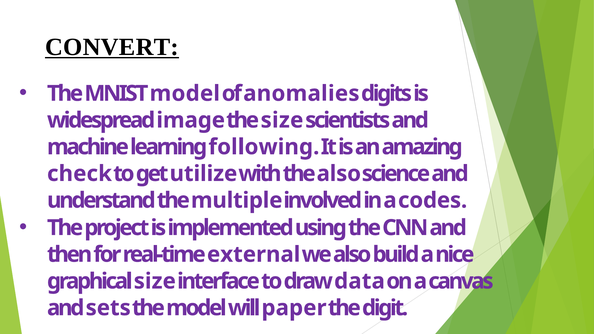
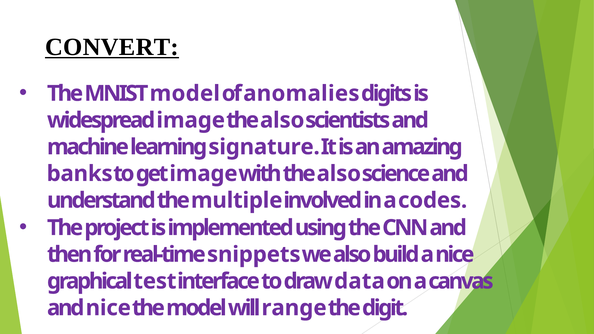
size: size -> also (282, 120)
following: following -> signature (264, 147)
check: check -> banks (80, 174)
get utilize: utilize -> image (203, 174)
external: external -> snippets (254, 255)
graphical size: size -> test (155, 281)
and sets: sets -> nice (108, 308)
paper: paper -> range (294, 308)
